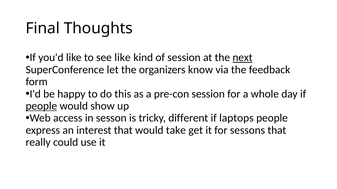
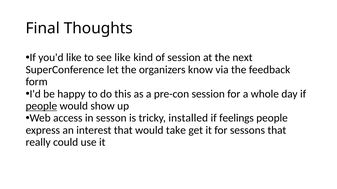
next underline: present -> none (243, 58)
different: different -> installed (188, 118)
laptops: laptops -> feelings (237, 118)
